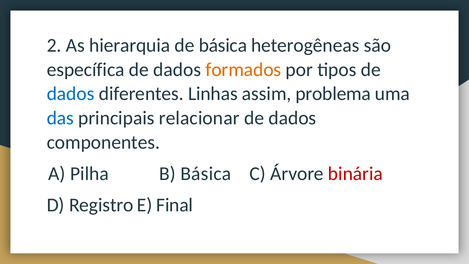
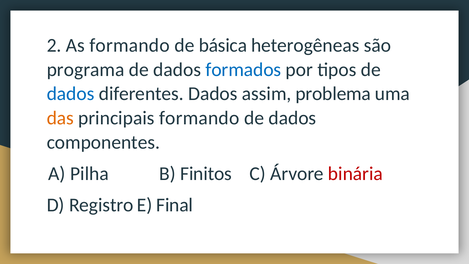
As hierarquia: hierarquia -> formando (130, 45)
específica: específica -> programa (86, 70)
formados colour: orange -> blue (243, 70)
diferentes Linhas: Linhas -> Dados (213, 94)
das colour: blue -> orange (60, 118)
principais relacionar: relacionar -> formando (199, 118)
B Básica: Básica -> Finitos (206, 174)
